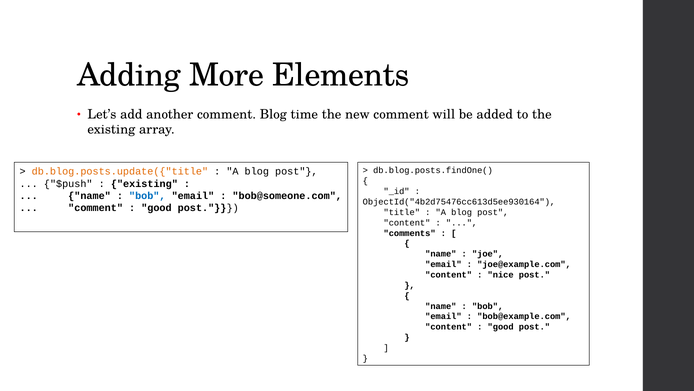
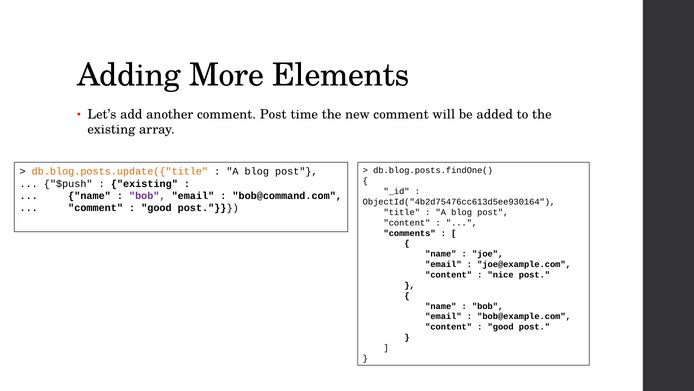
comment Blog: Blog -> Post (273, 114)
bob colour: blue -> purple (147, 196)
bob@someone.com: bob@someone.com -> bob@command.com (287, 196)
